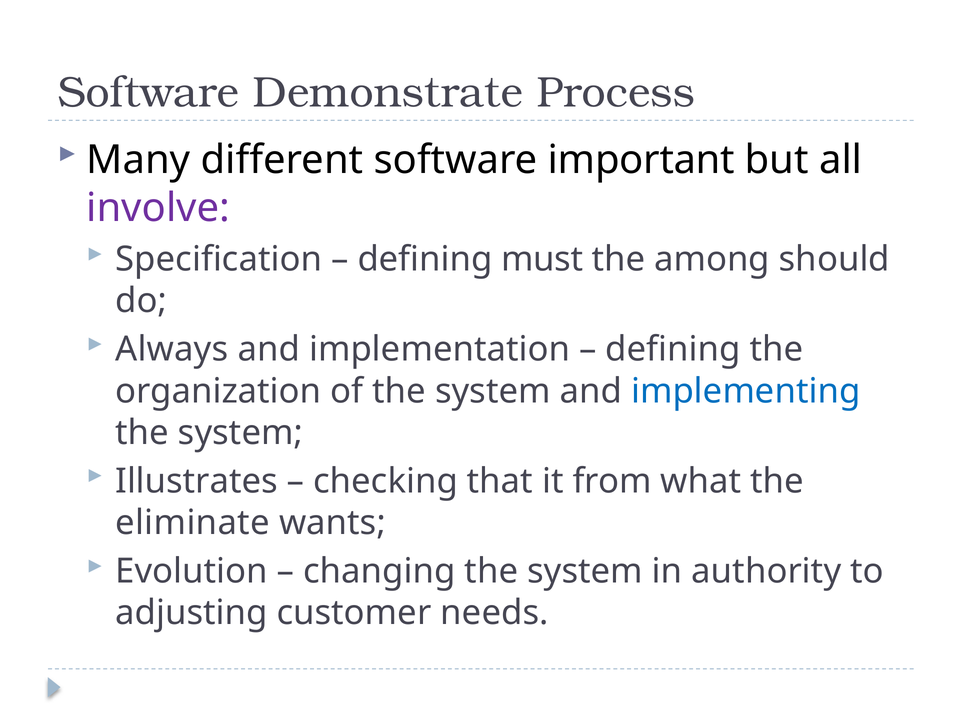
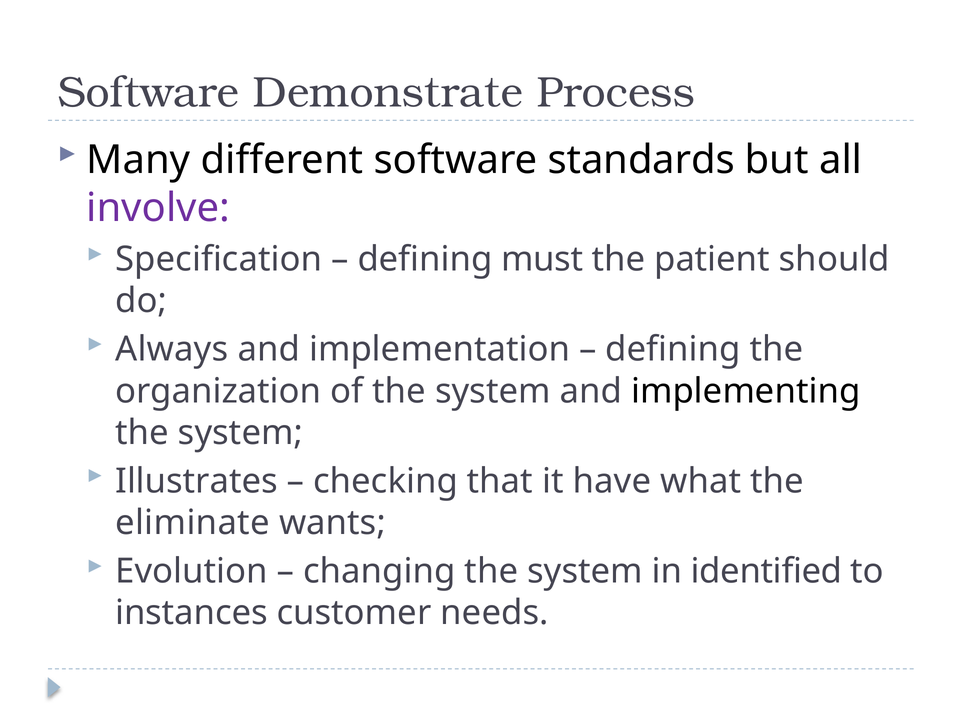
important: important -> standards (641, 160)
among: among -> patient (712, 259)
implementing colour: blue -> black (746, 391)
from: from -> have (612, 481)
authority: authority -> identified (767, 571)
adjusting: adjusting -> instances (191, 612)
